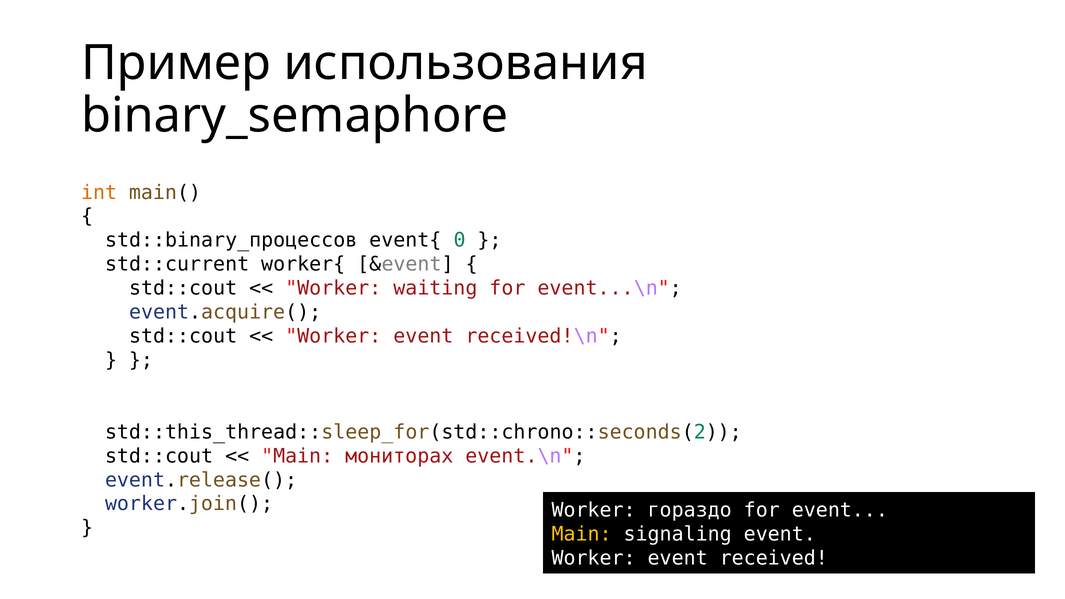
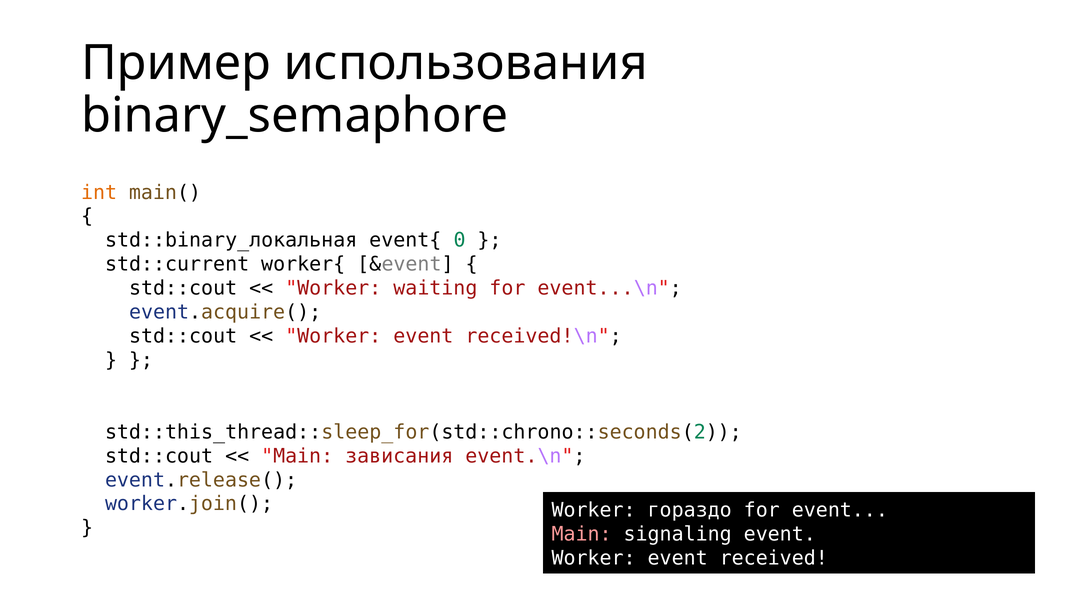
std::binary_процессов: std::binary_процессов -> std::binary_локальная (231, 240)
мониторах: мониторах -> зависания (399, 456)
Main colour: yellow -> pink (582, 534)
